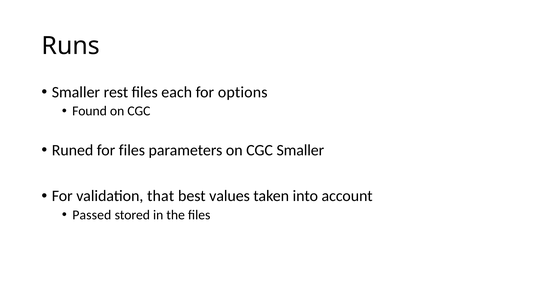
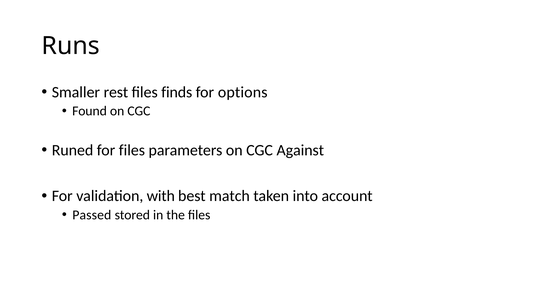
each: each -> finds (177, 92)
CGC Smaller: Smaller -> Against (300, 150)
that: that -> with (161, 196)
values: values -> match (230, 196)
